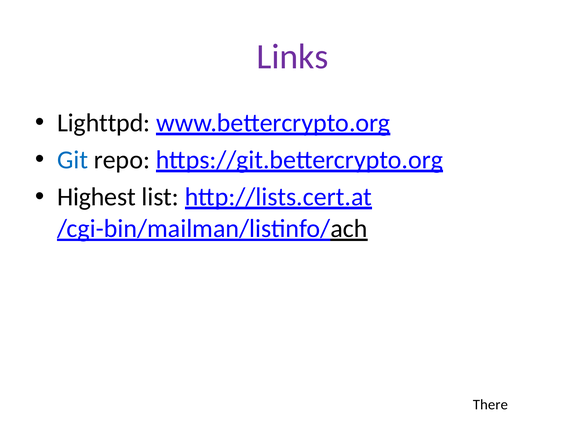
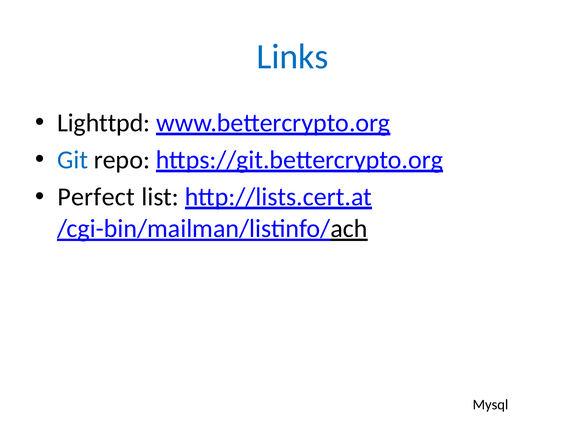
Links colour: purple -> blue (292, 57)
Highest: Highest -> Perfect (96, 197)
There: There -> Mysql (490, 405)
